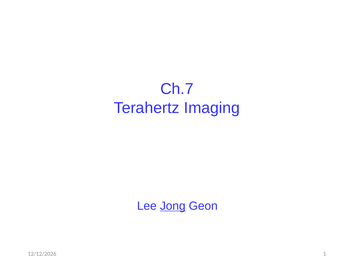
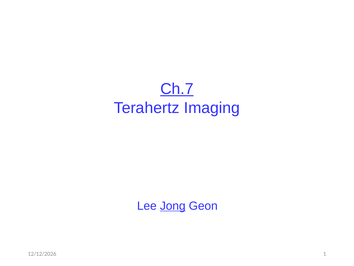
Ch.7 underline: none -> present (177, 89)
